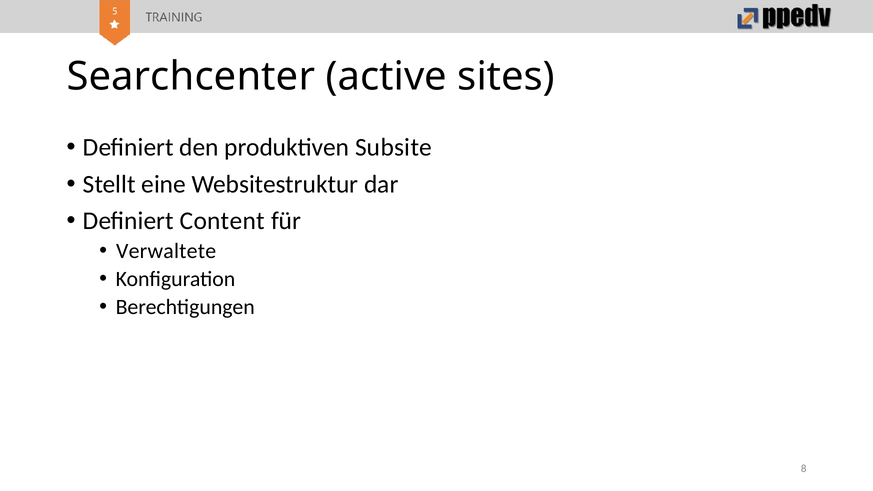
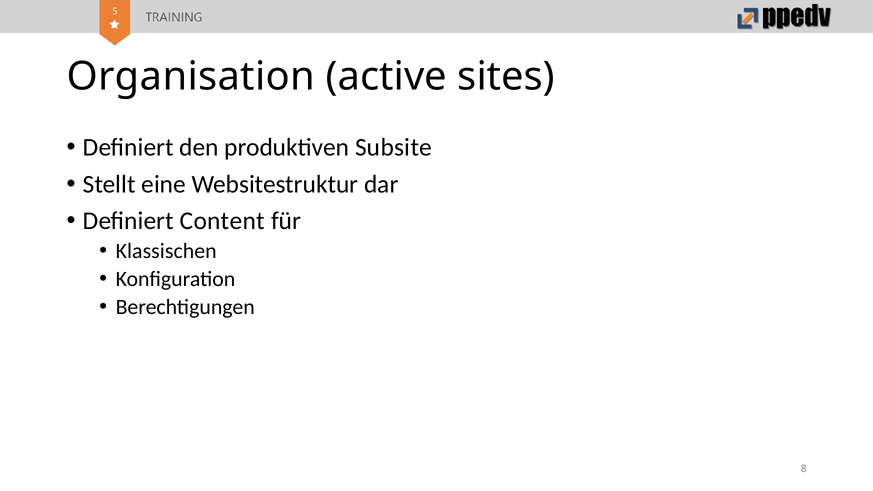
Searchcenter: Searchcenter -> Organisation (191, 77)
Verwaltete: Verwaltete -> Klassischen (166, 251)
